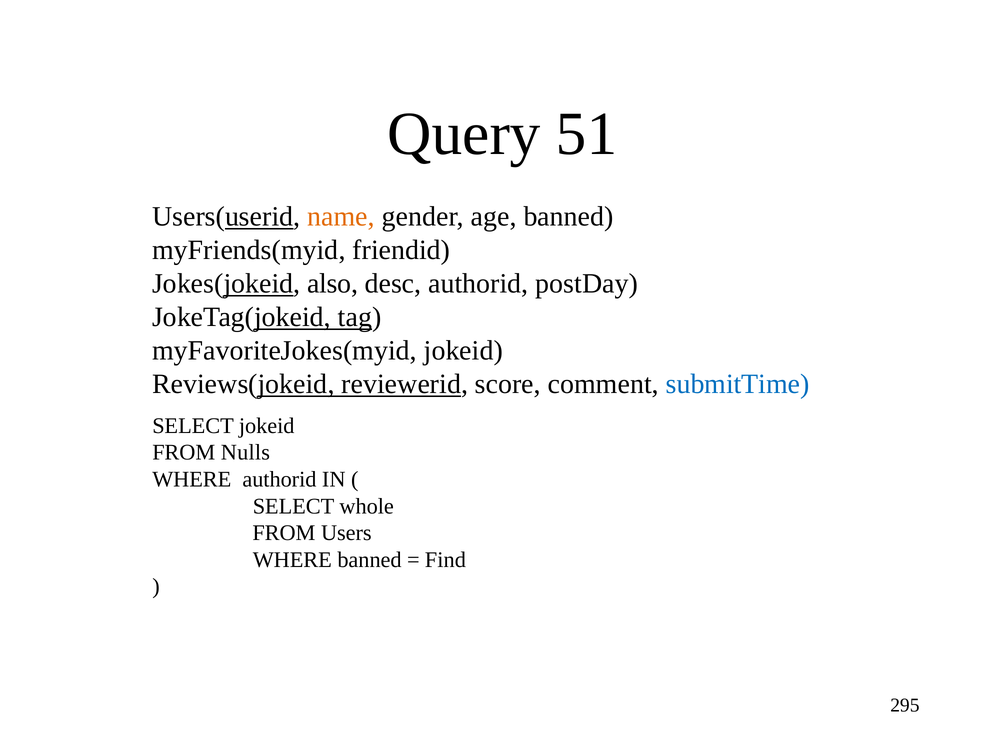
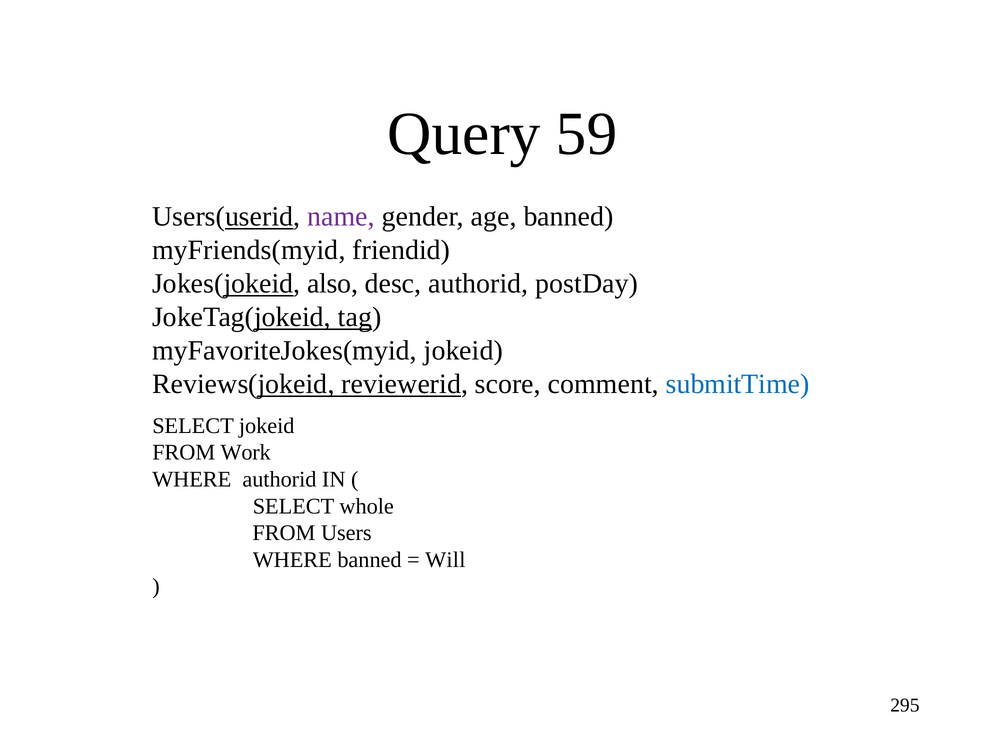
51: 51 -> 59 (587, 134)
name colour: orange -> purple (341, 216)
Nulls: Nulls -> Work (246, 452)
Find: Find -> Will (445, 560)
